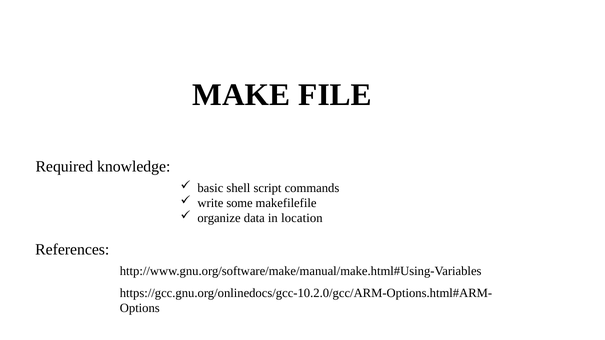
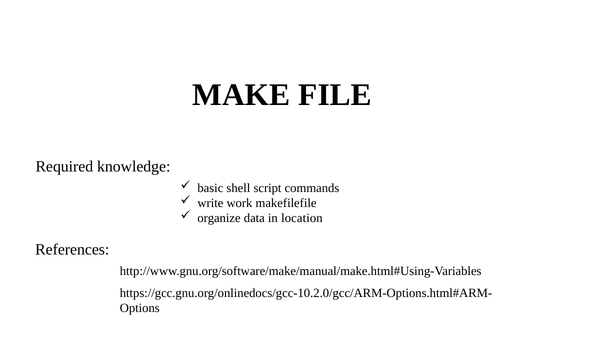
some: some -> work (239, 203)
